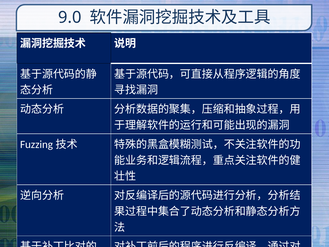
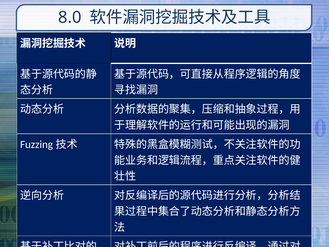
9.0: 9.0 -> 8.0 (70, 17)
